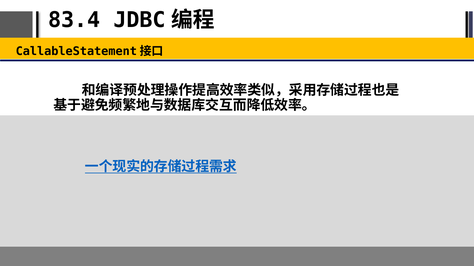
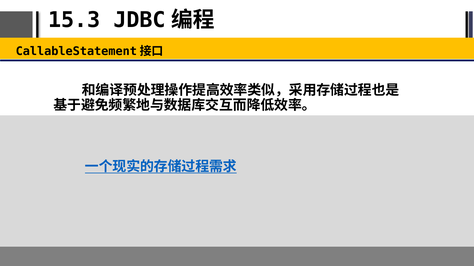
83.4: 83.4 -> 15.3 (74, 20)
